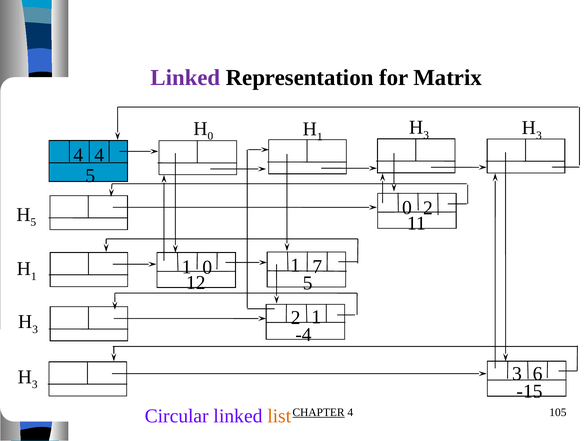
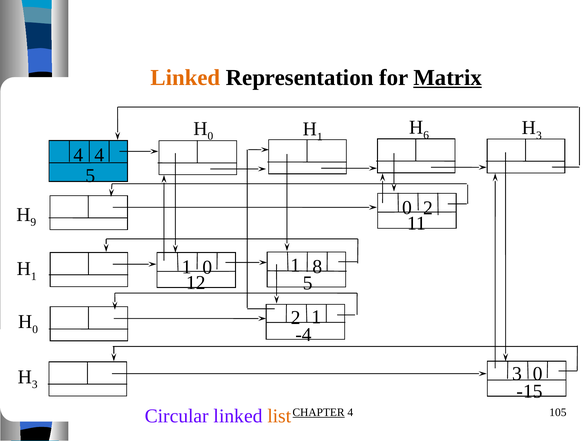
Linked colour: purple -> orange (185, 77)
Matrix underline: none -> present (448, 77)
3: 3 -> 6 (426, 135)
5: 5 -> 9 (33, 222)
7: 7 -> 8 (317, 266)
3: 3 -> 0 (35, 329)
3 6: 6 -> 0 (538, 373)
